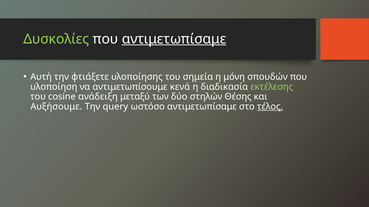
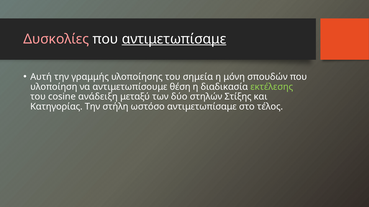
Δυσκολίες colour: light green -> pink (56, 39)
φτιάξετε: φτιάξετε -> γραμμής (90, 77)
κενά: κενά -> θέση (180, 87)
Θέσης: Θέσης -> Στίξης (238, 97)
Αυξήσουμε: Αυξήσουμε -> Κατηγορίας (56, 107)
query: query -> στήλη (115, 107)
τέλος underline: present -> none (270, 107)
